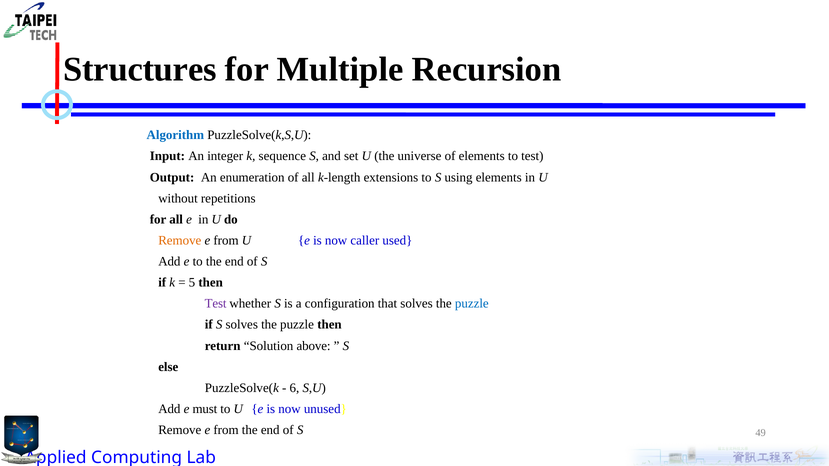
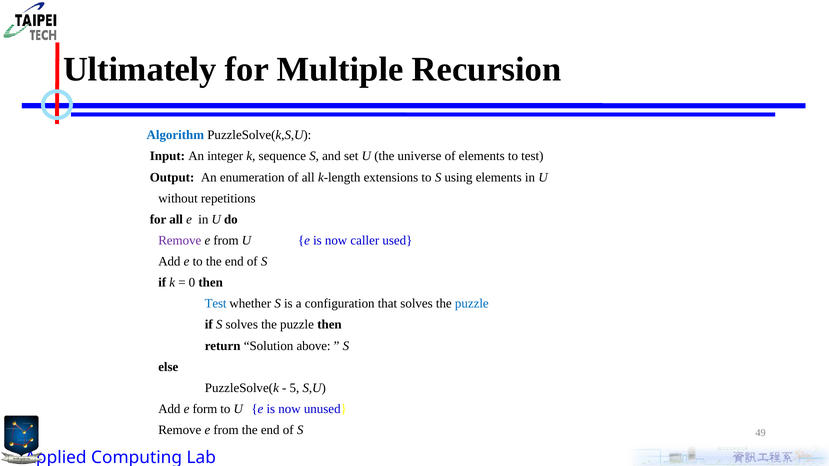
Structures: Structures -> Ultimately (140, 70)
Remove colour: orange -> purple (180, 241)
5: 5 -> 0 (192, 283)
Test colour: purple -> blue (216, 304)
6: 6 -> 5 (294, 388)
must: must -> form (205, 409)
